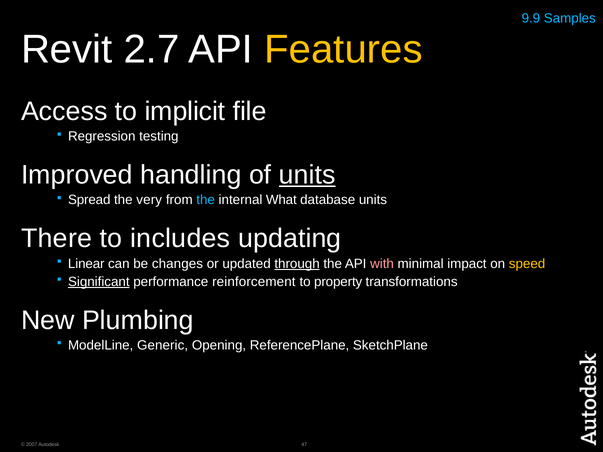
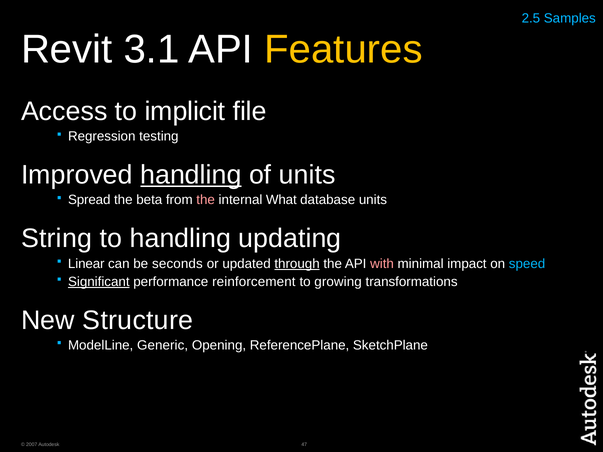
9.9: 9.9 -> 2.5 (531, 18)
2.7: 2.7 -> 3.1 (152, 49)
handling underline: none -> present (191, 175)
units underline: present -> none (307, 175)
very: very -> beta (149, 200)
the colour: light blue -> pink (206, 200)
There: There -> String (57, 239)
to includes: includes -> handling (180, 239)
changes: changes -> seconds (177, 264)
speed colour: yellow -> light blue (527, 264)
property: property -> growing (338, 282)
Plumbing: Plumbing -> Structure (138, 320)
